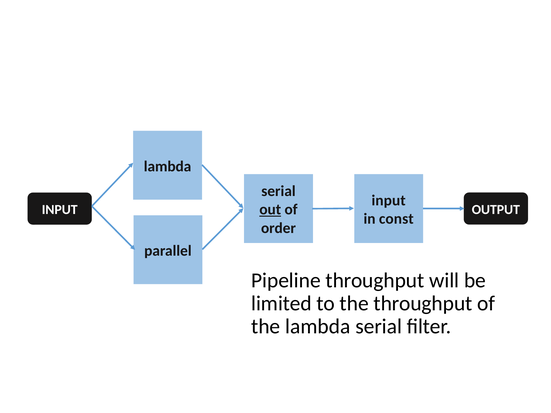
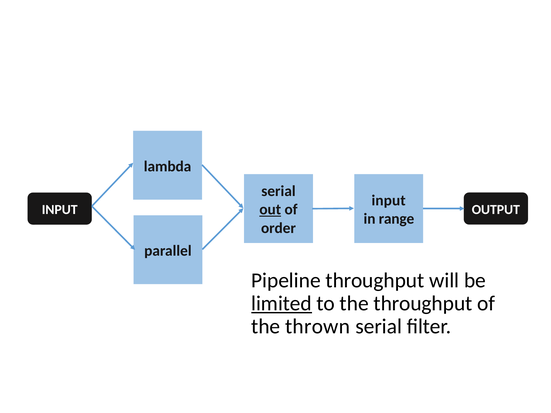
const: const -> range (396, 219)
limited underline: none -> present (282, 304)
the lambda: lambda -> thrown (318, 327)
